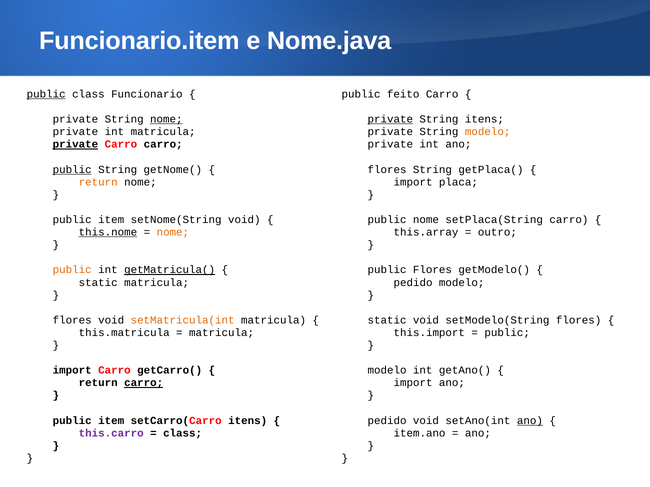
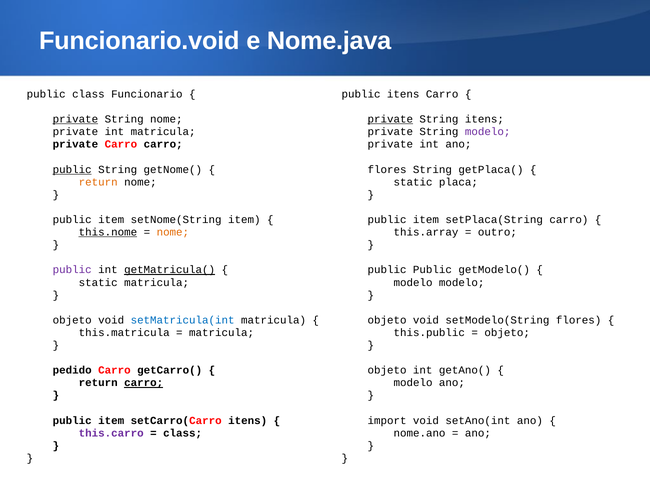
Funcionario.item: Funcionario.item -> Funcionario.void (139, 41)
public underline: present -> none (46, 94)
public feito: feito -> itens (403, 94)
private underline: none -> present (75, 119)
nome underline: present -> none (166, 119)
modelo colour: orange -> purple (488, 132)
private underline: present -> none (75, 145)
import: import -> static (413, 182)
setNome(String void: void -> item (244, 220)
nome: nome -> item (426, 220)
public colour: orange -> purple (72, 270)
public Flores: Flores -> Public (432, 270)
pedido: pedido -> modelo (413, 283)
flores: flores -> objeto (72, 320)
setMatricula(int colour: orange -> blue (183, 320)
static: static -> objeto (387, 320)
this.import: this.import -> this.public (429, 333)
public: public -> objeto (507, 333)
import: import -> pedido (72, 371)
modelo: modelo -> objeto (387, 371)
import: import -> modelo (413, 383)
pedido: pedido -> import (387, 421)
ano underline: present -> none (530, 421)
item.ano: item.ano -> nome.ano (420, 434)
